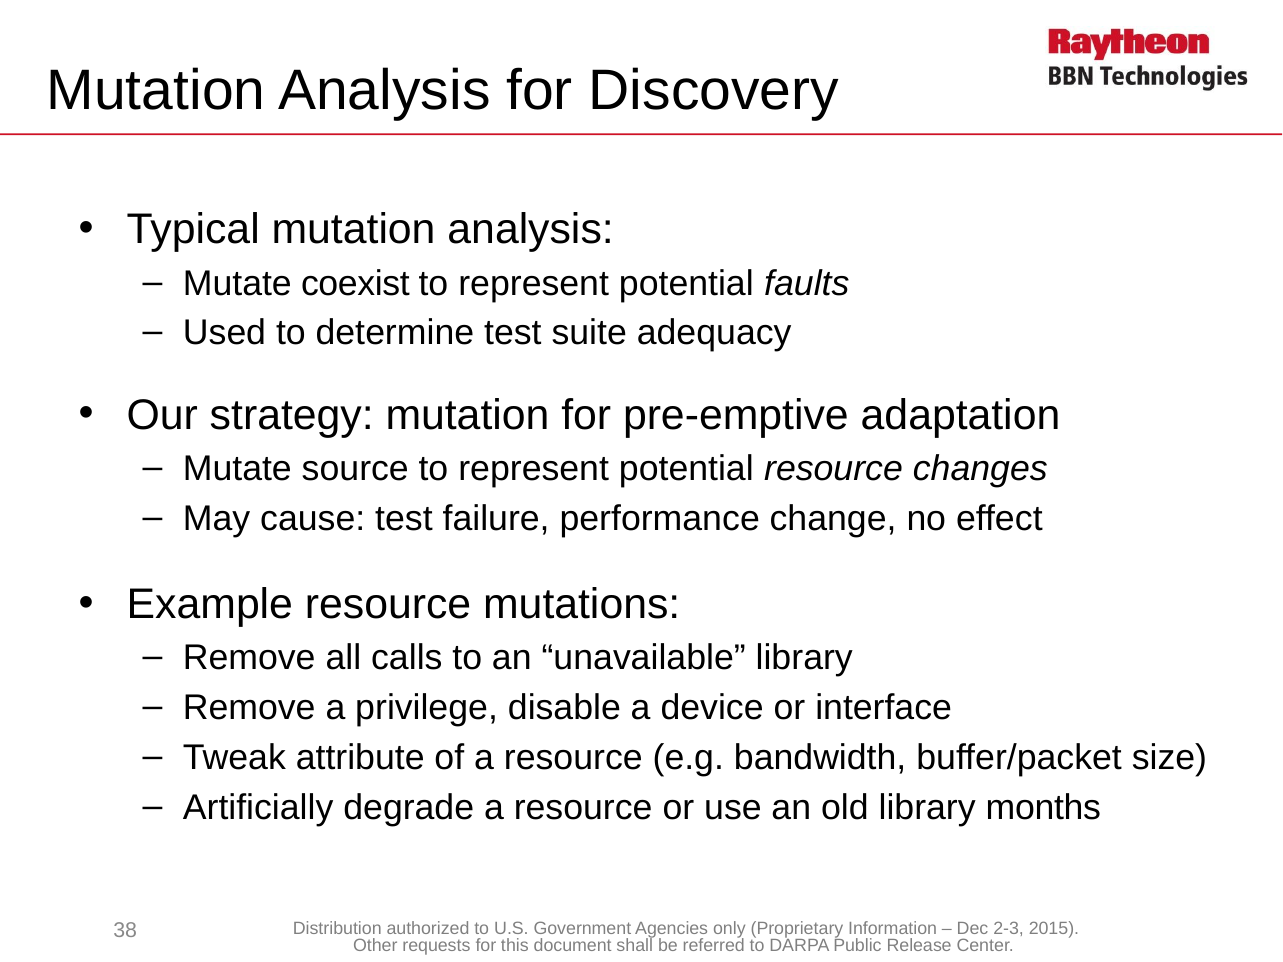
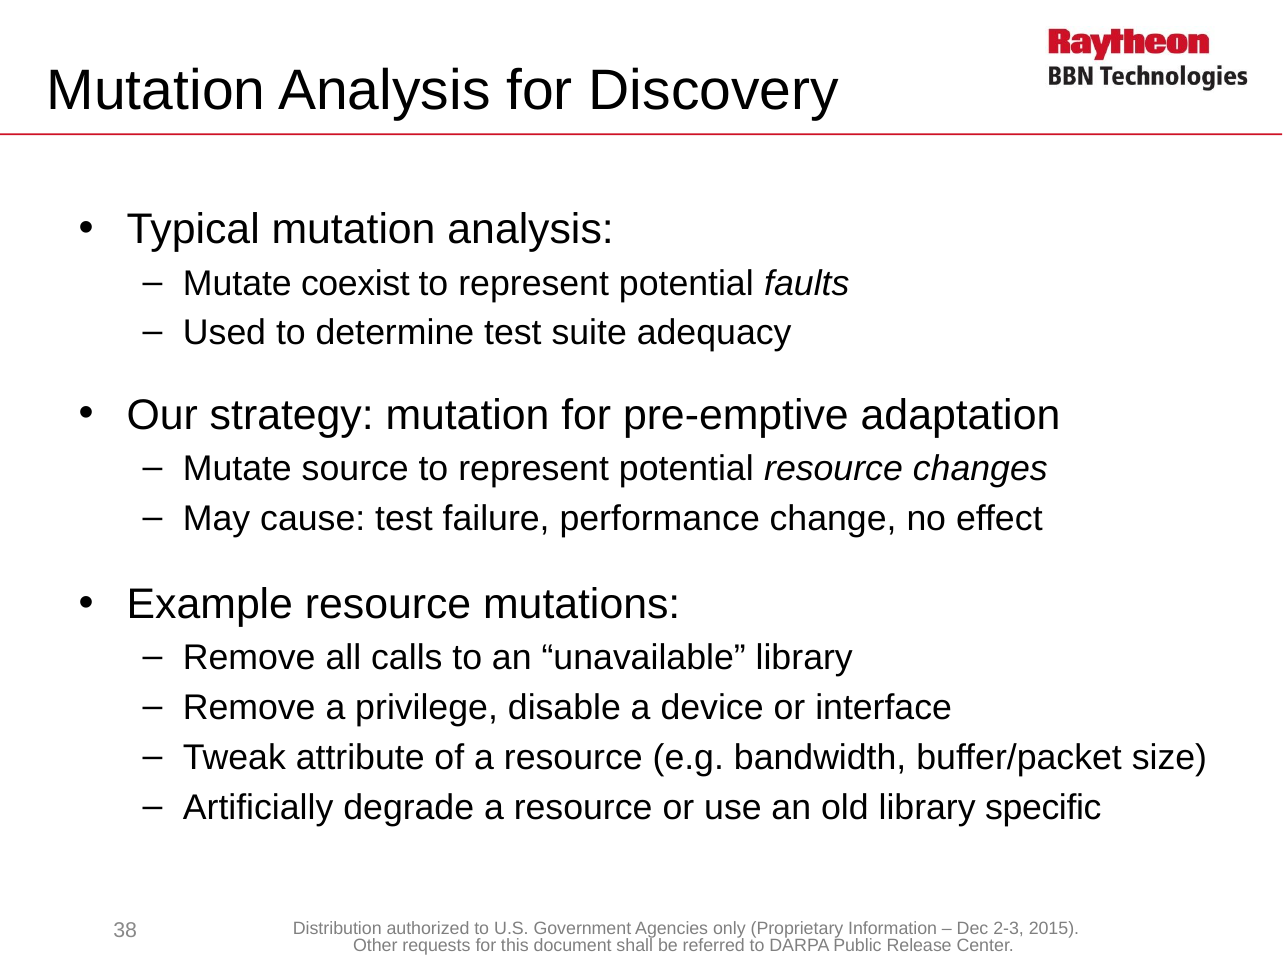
months: months -> specific (1043, 808)
